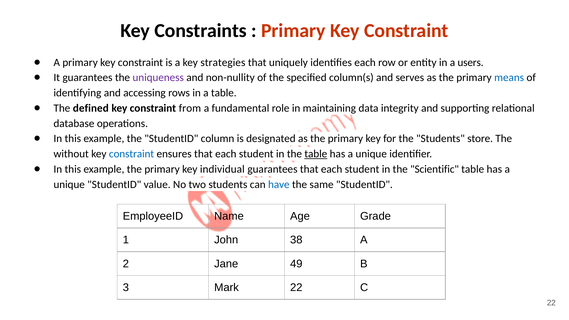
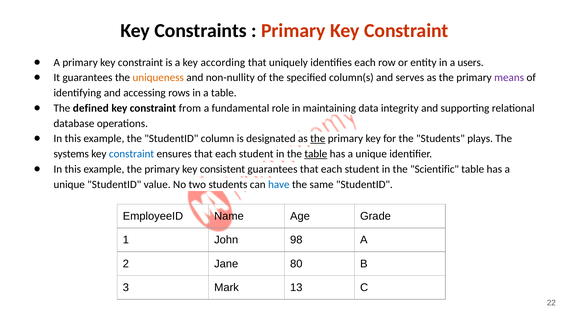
strategies: strategies -> according (223, 62)
uniqueness colour: purple -> orange (158, 78)
means colour: blue -> purple (509, 78)
the underline: none -> present (318, 139)
store: store -> plays (480, 139)
without: without -> systems (71, 154)
individual: individual -> consistent (222, 169)
38: 38 -> 98 (296, 240)
49: 49 -> 80 (296, 264)
Mark 22: 22 -> 13 (296, 288)
